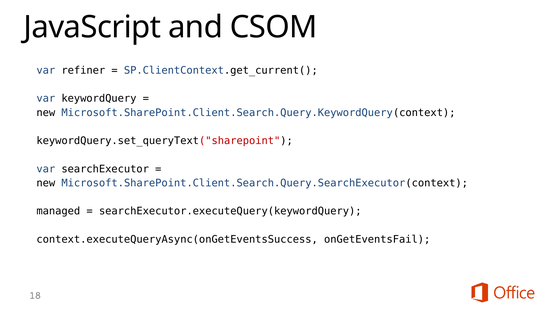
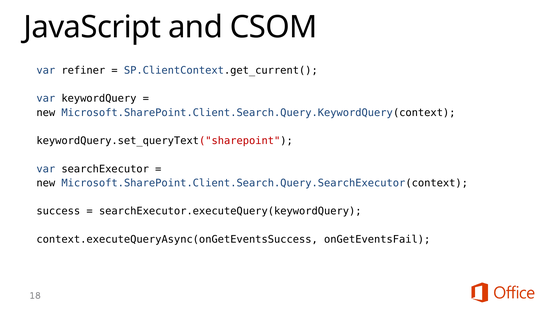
managed: managed -> success (58, 211)
